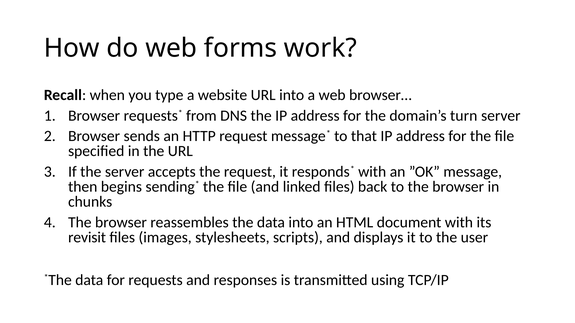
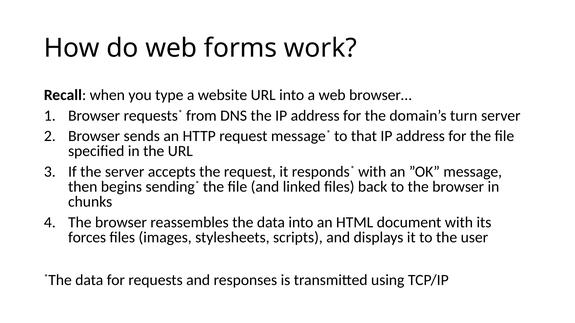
revisit: revisit -> forces (87, 238)
